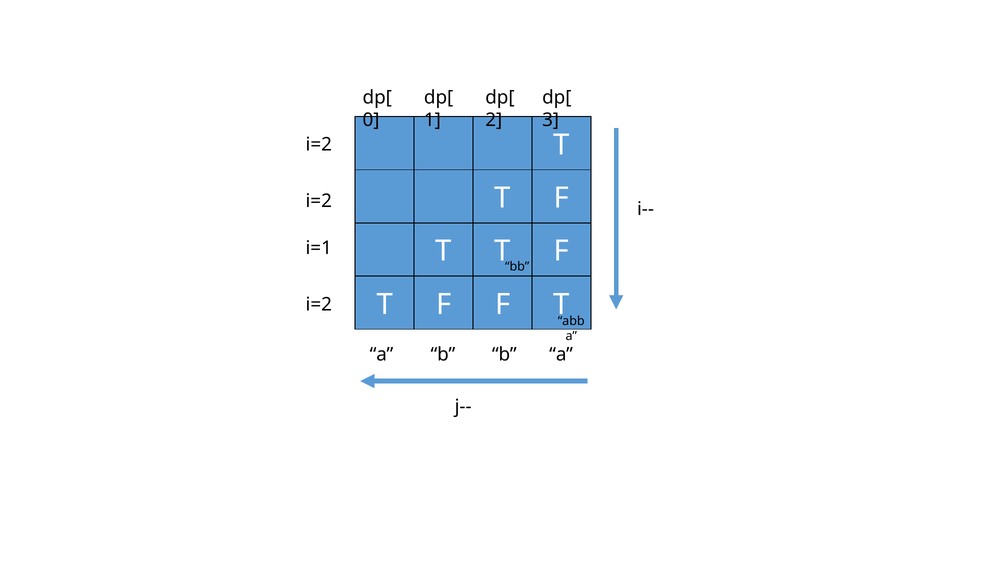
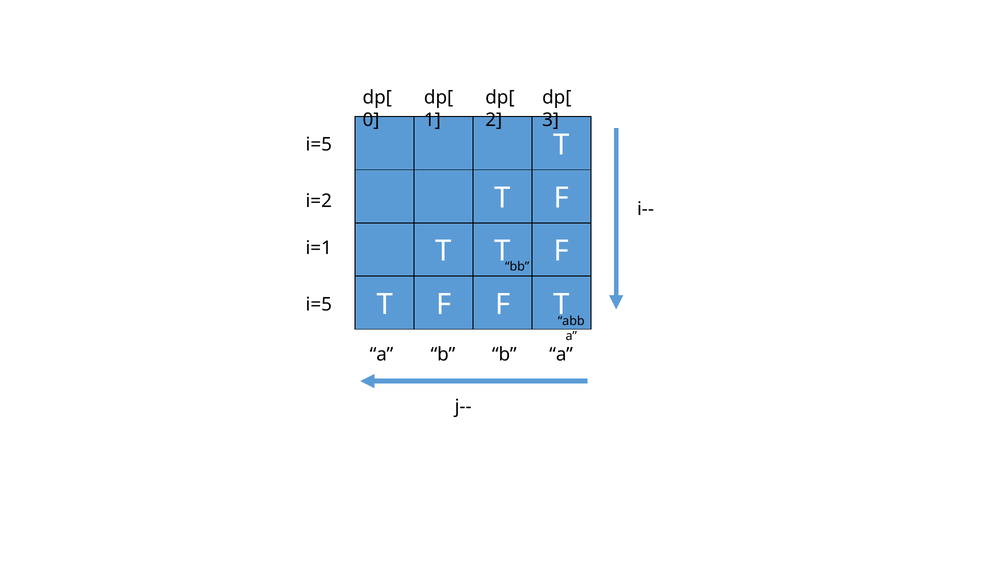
i=2: i=2 -> i=5 (319, 144)
i=2: i=2 -> i=5 (319, 305)
